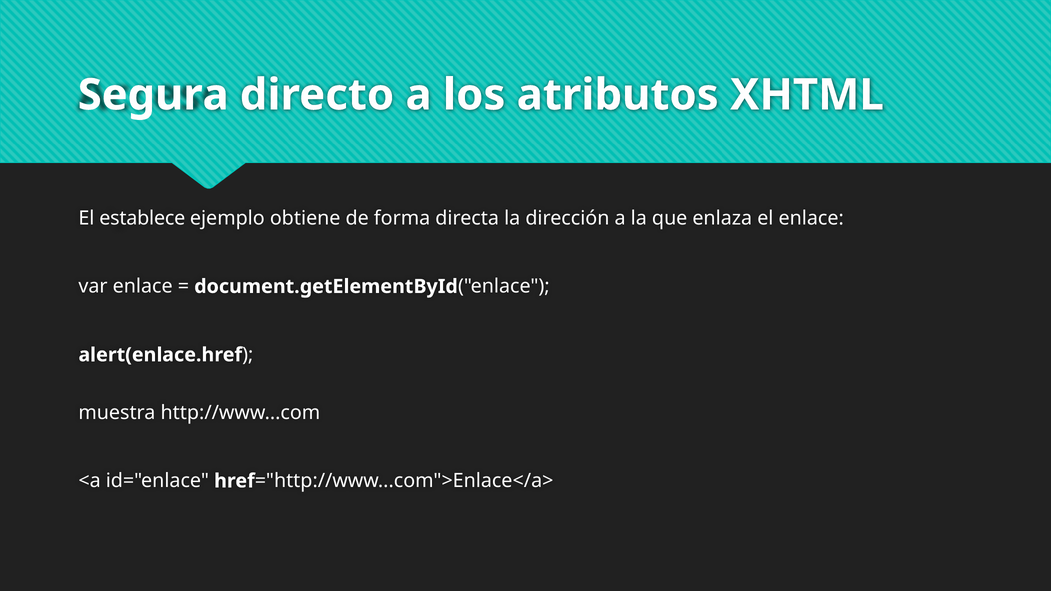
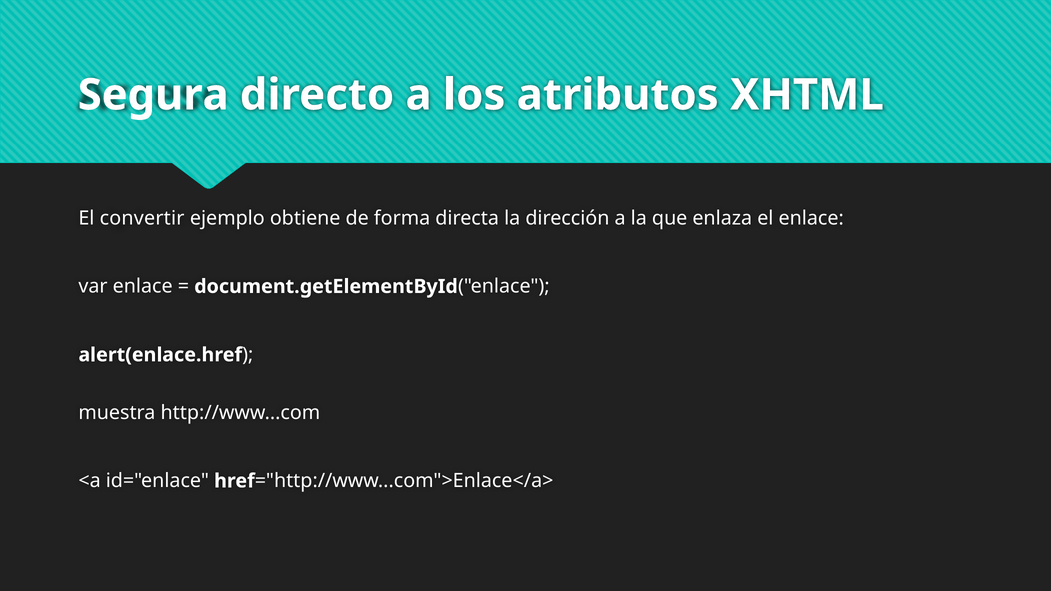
establece: establece -> convertir (142, 218)
